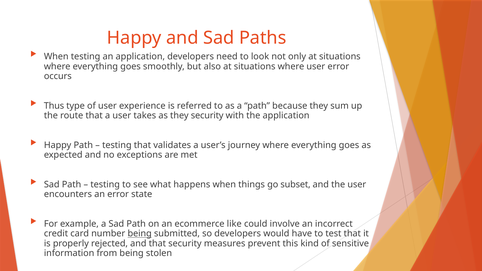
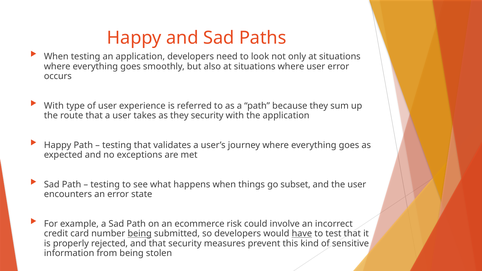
Thus: Thus -> With (54, 106)
like: like -> risk (234, 224)
have underline: none -> present (302, 234)
